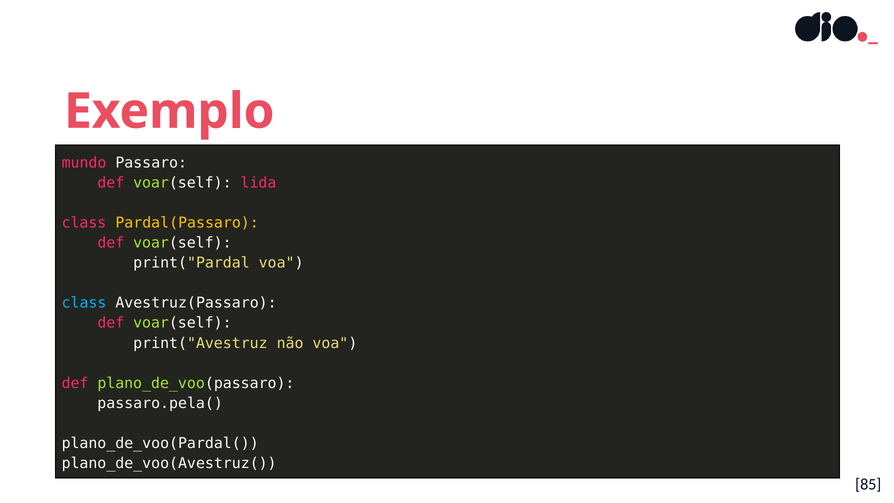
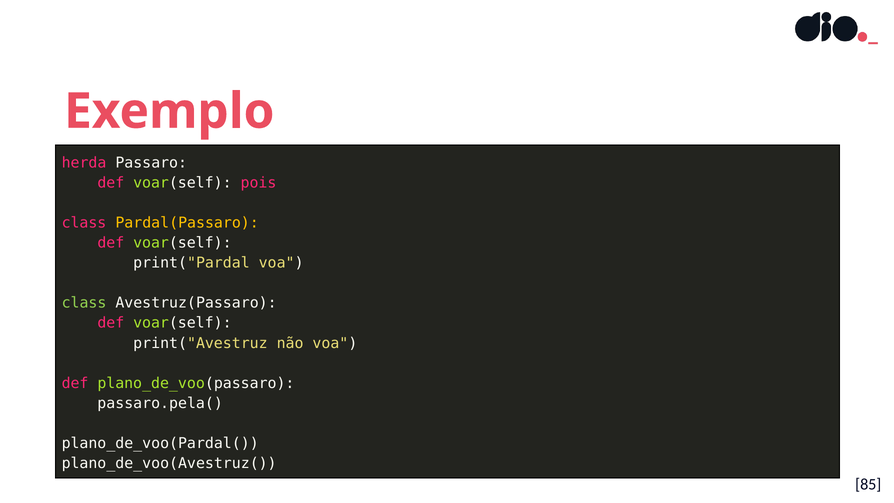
mundo: mundo -> herda (84, 163)
lida: lida -> pois (258, 183)
class colour: light blue -> light green (84, 303)
